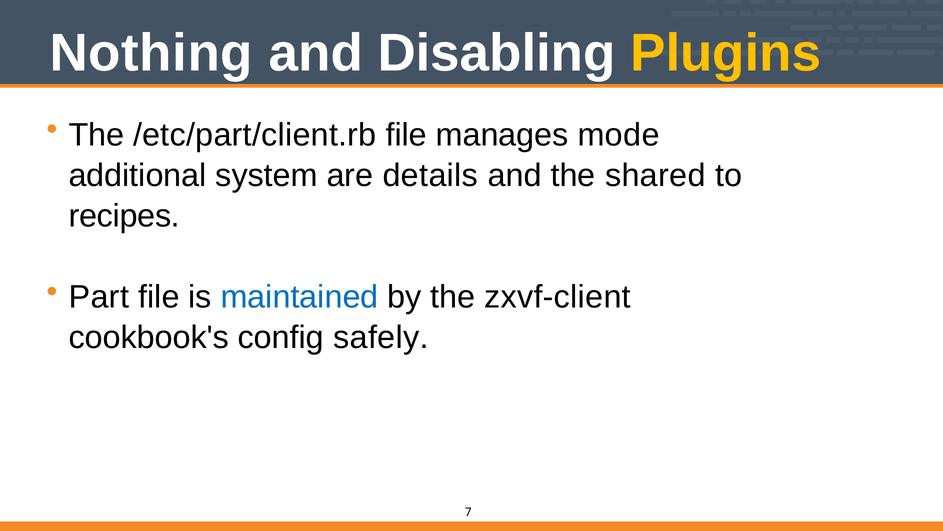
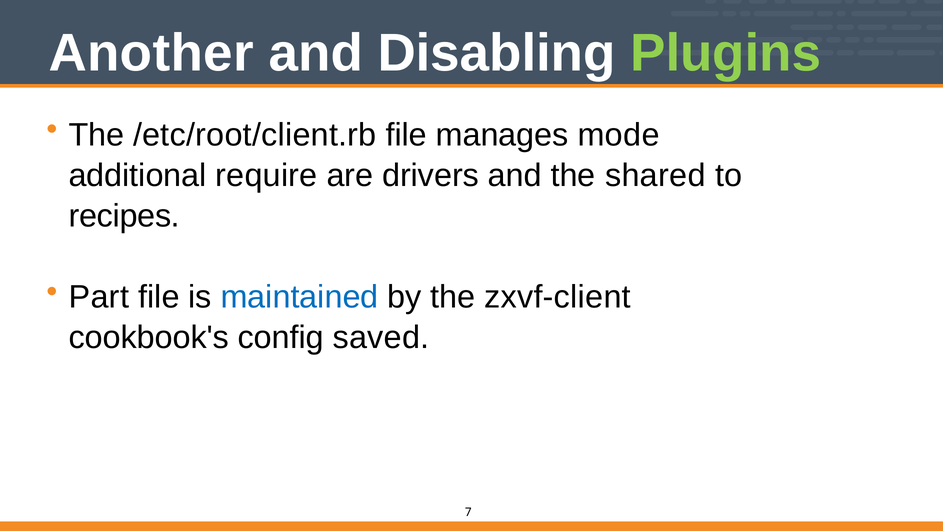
Nothing: Nothing -> Another (151, 53)
Plugins colour: yellow -> light green (726, 53)
/etc/part/client.rb: /etc/part/client.rb -> /etc/root/client.rb (255, 135)
system: system -> require (266, 175)
details: details -> drivers (431, 175)
safely: safely -> saved (381, 337)
